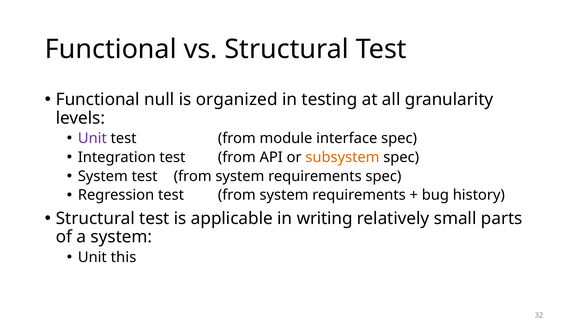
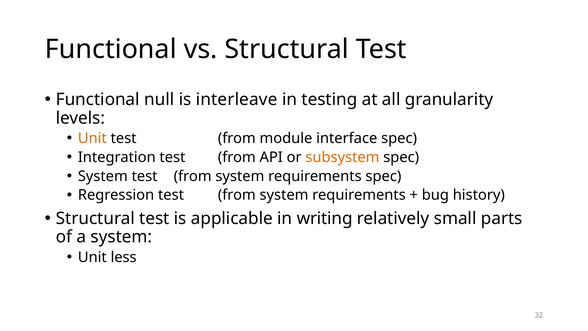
organized: organized -> interleave (237, 99)
Unit colour: purple -> orange (92, 138)
this: this -> less (124, 257)
